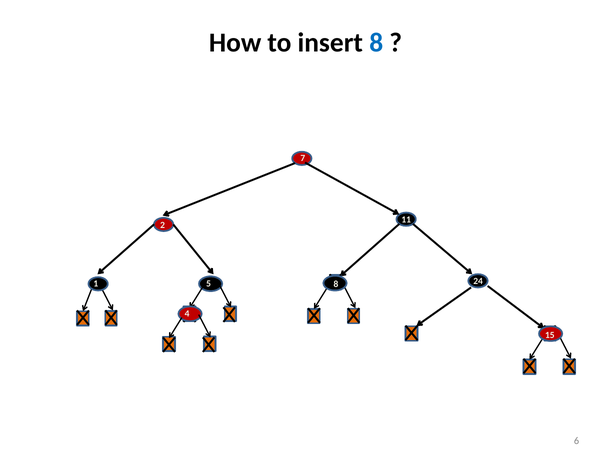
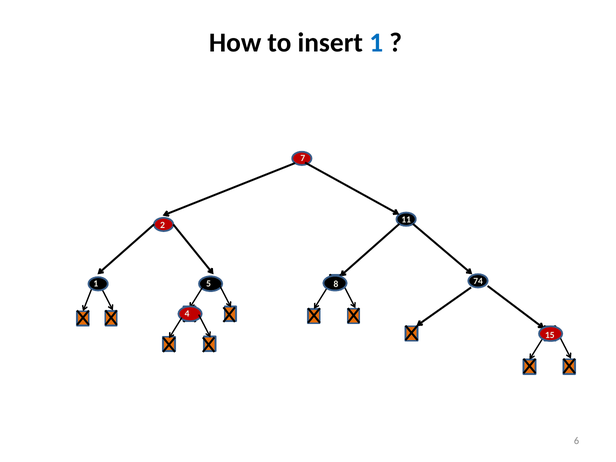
insert 8: 8 -> 1 (376, 42)
24: 24 -> 74 (478, 281)
